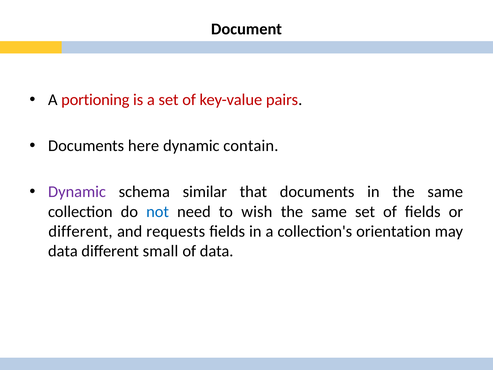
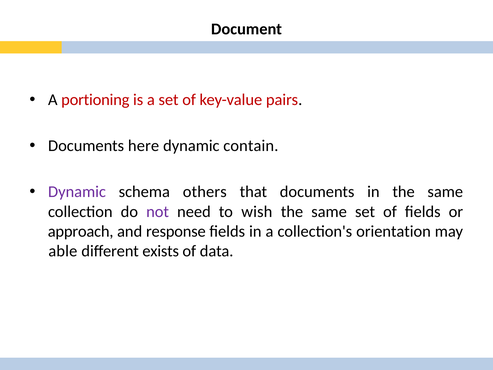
similar: similar -> others (205, 192)
not colour: blue -> purple (158, 211)
different: different -> approach (81, 231)
requests: requests -> response (176, 231)
data: data -> able (63, 251)
small: small -> exists (161, 251)
